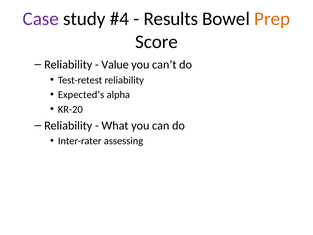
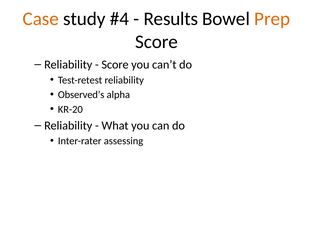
Case colour: purple -> orange (41, 19)
Value: Value -> Score (115, 64)
Expected’s: Expected’s -> Observed’s (81, 95)
